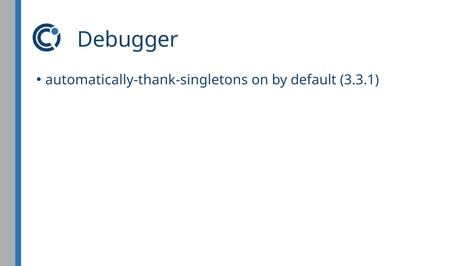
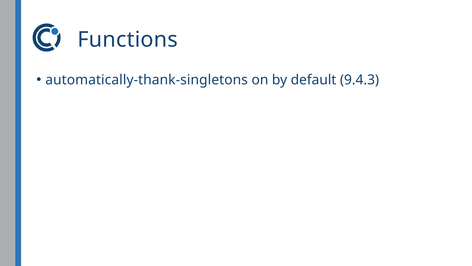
Debugger: Debugger -> Functions (128, 40)
3.3.1: 3.3.1 -> 9.4.3 (360, 80)
